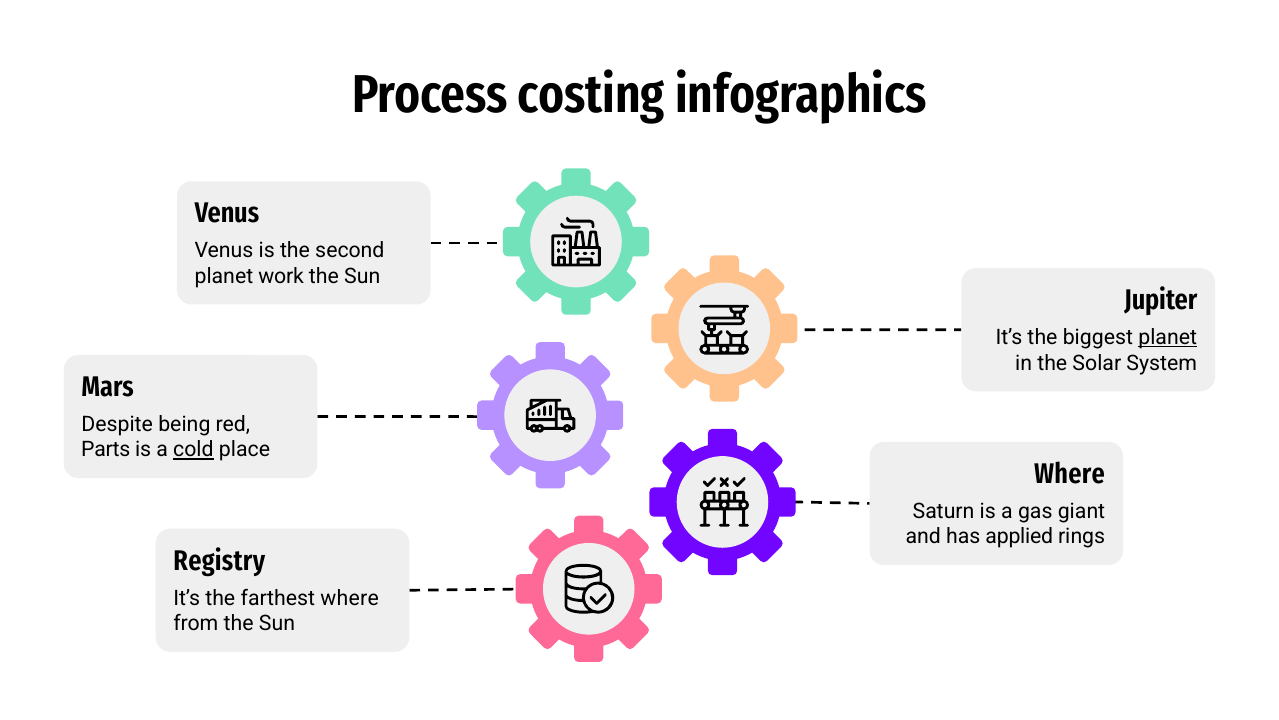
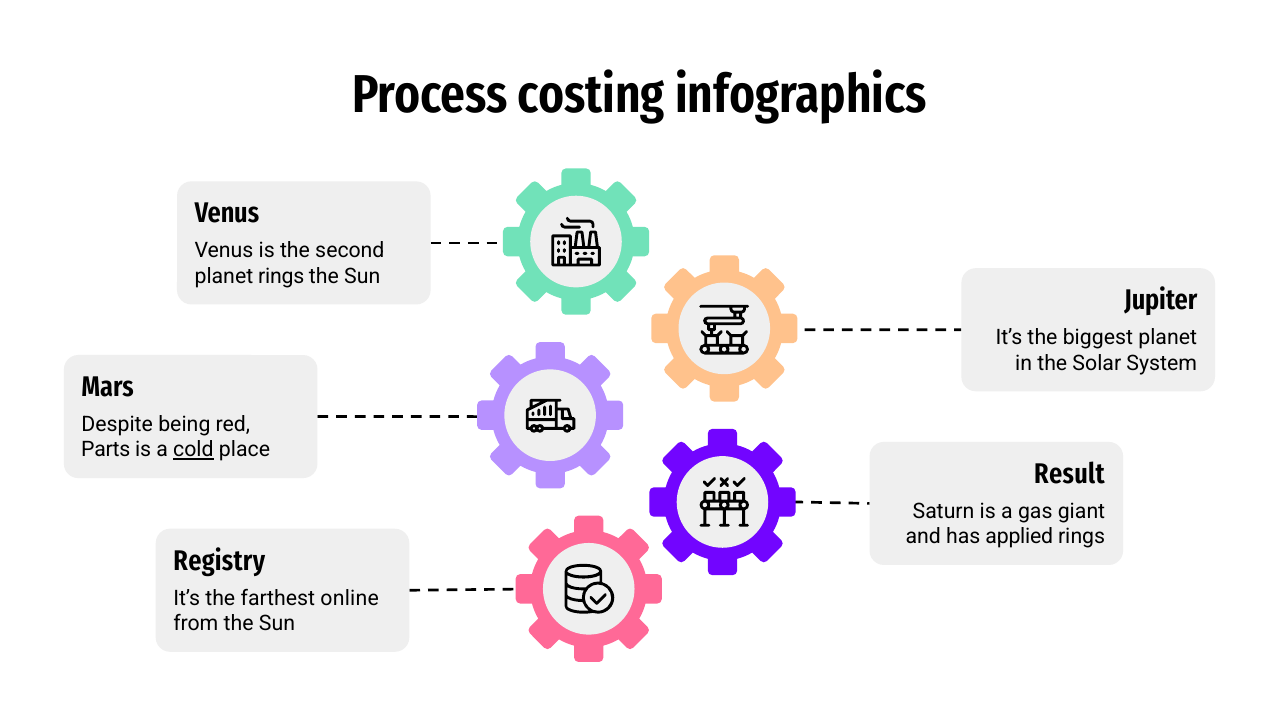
planet work: work -> rings (281, 276)
planet underline: present -> none (1168, 337)
Where: Where -> Result (1069, 474)
farthest where: where -> online (350, 598)
